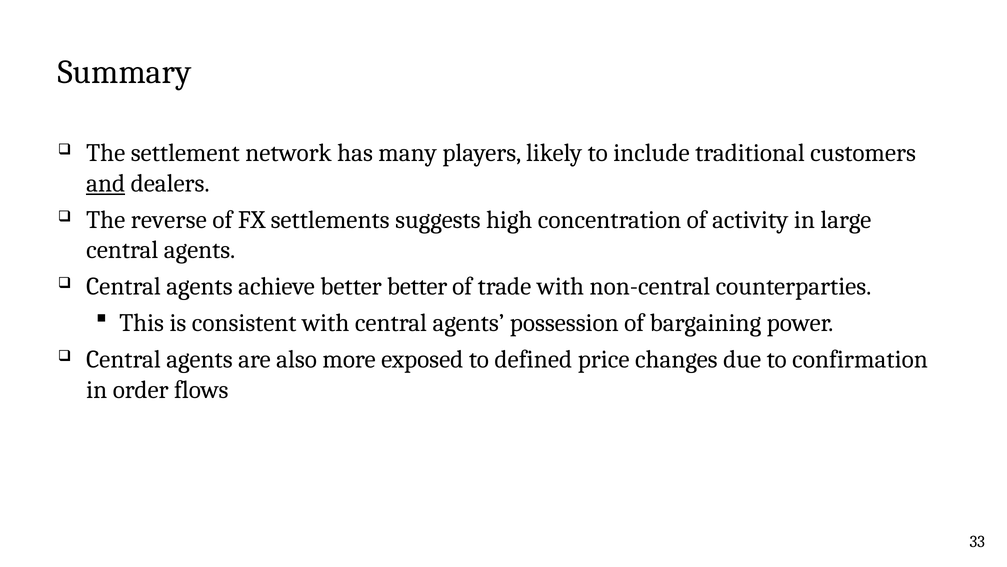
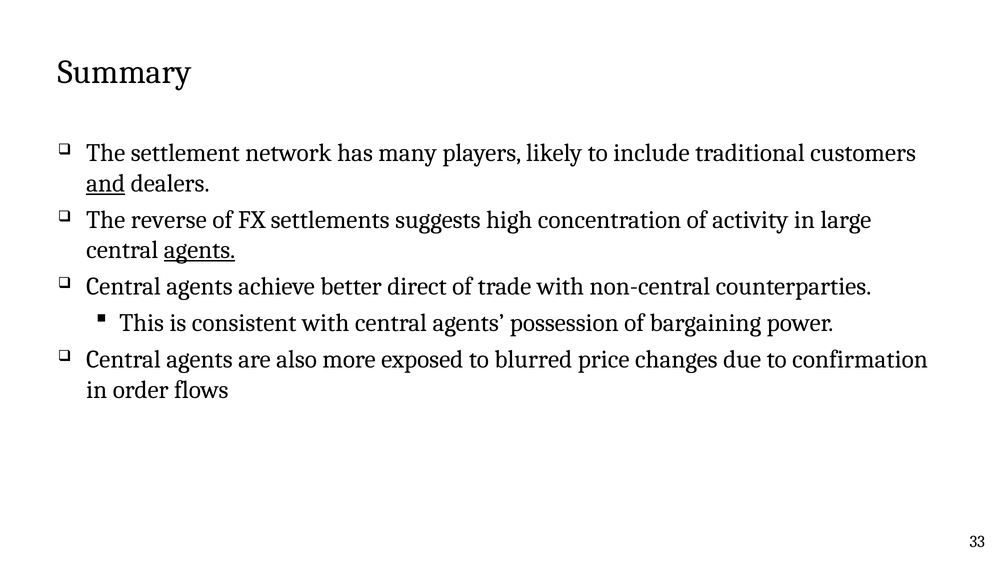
agents underline: none -> present (200, 250)
better better: better -> direct (417, 286)
defined: defined -> blurred (533, 359)
